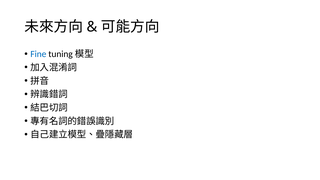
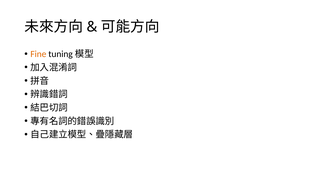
Fine colour: blue -> orange (38, 54)
